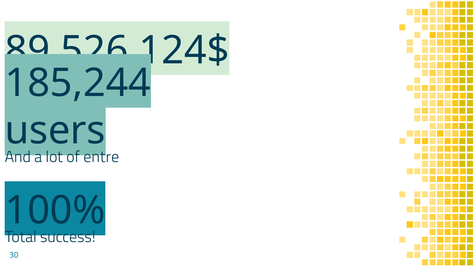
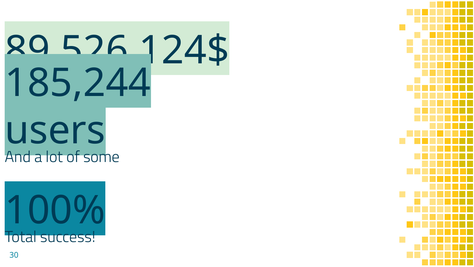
entre: entre -> some (101, 157)
